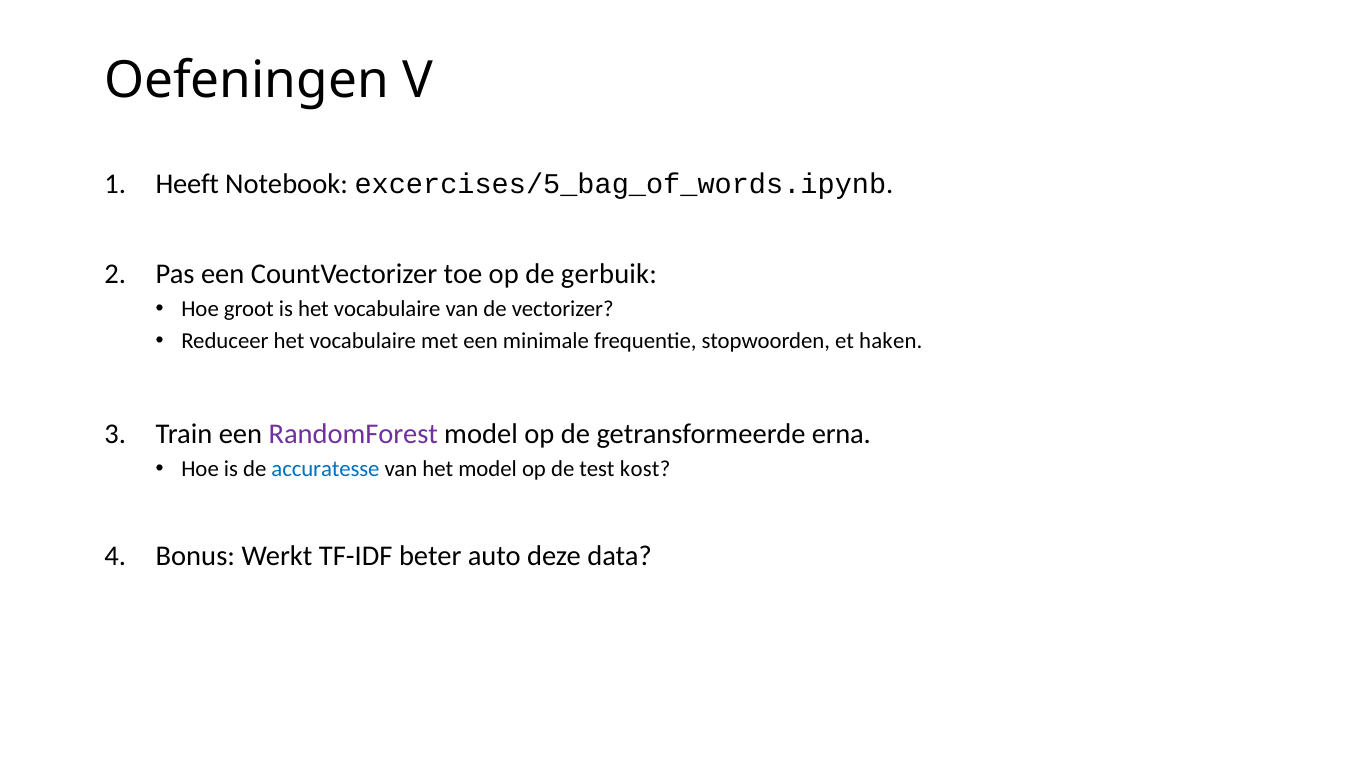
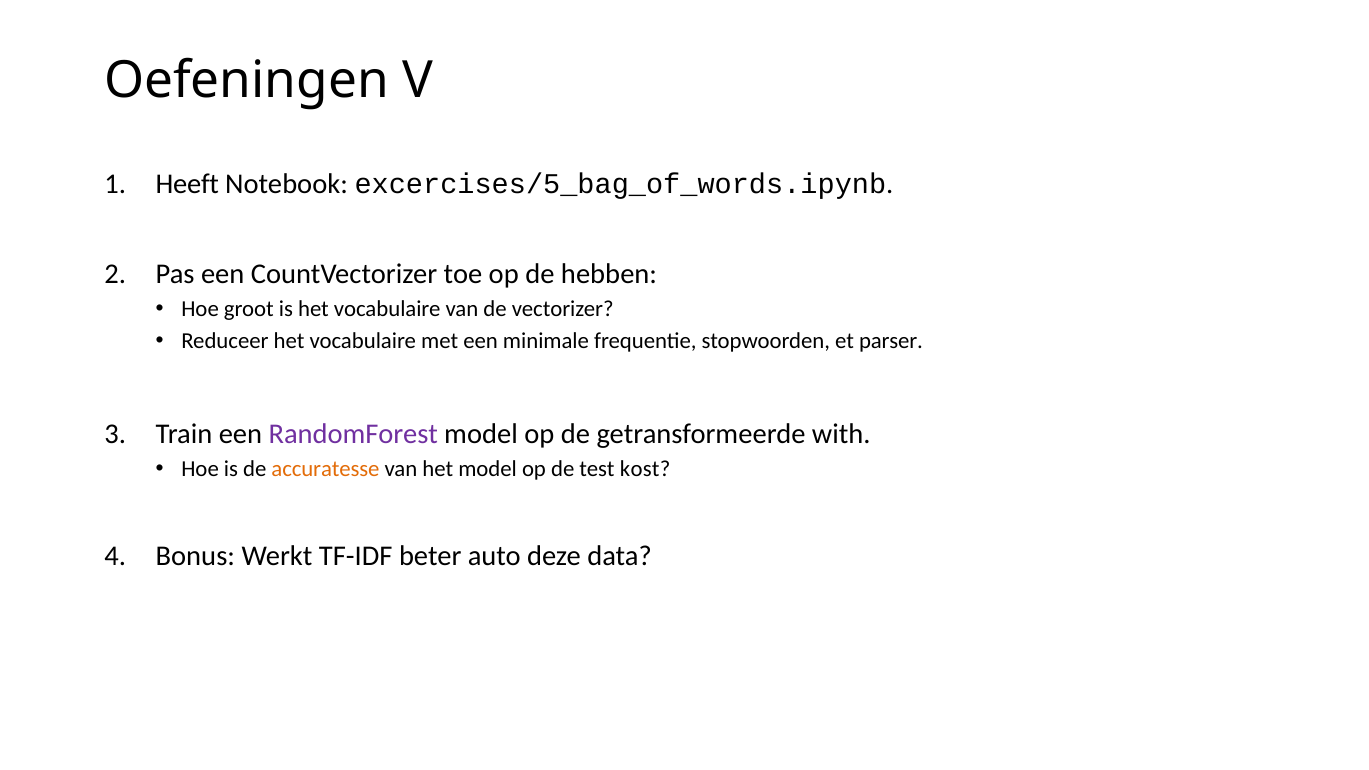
gerbuik: gerbuik -> hebben (609, 274)
haken: haken -> parser (891, 341)
erna: erna -> with (841, 434)
accuratesse colour: blue -> orange (325, 469)
